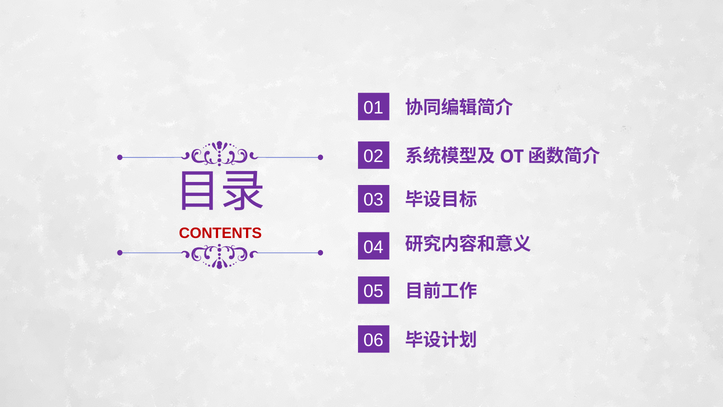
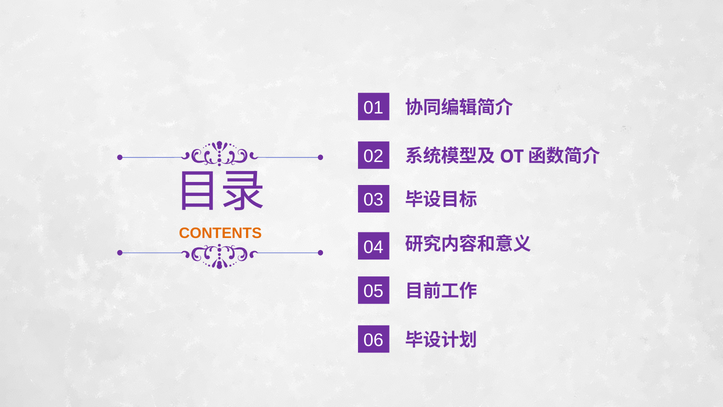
CONTENTS colour: red -> orange (220, 233)
